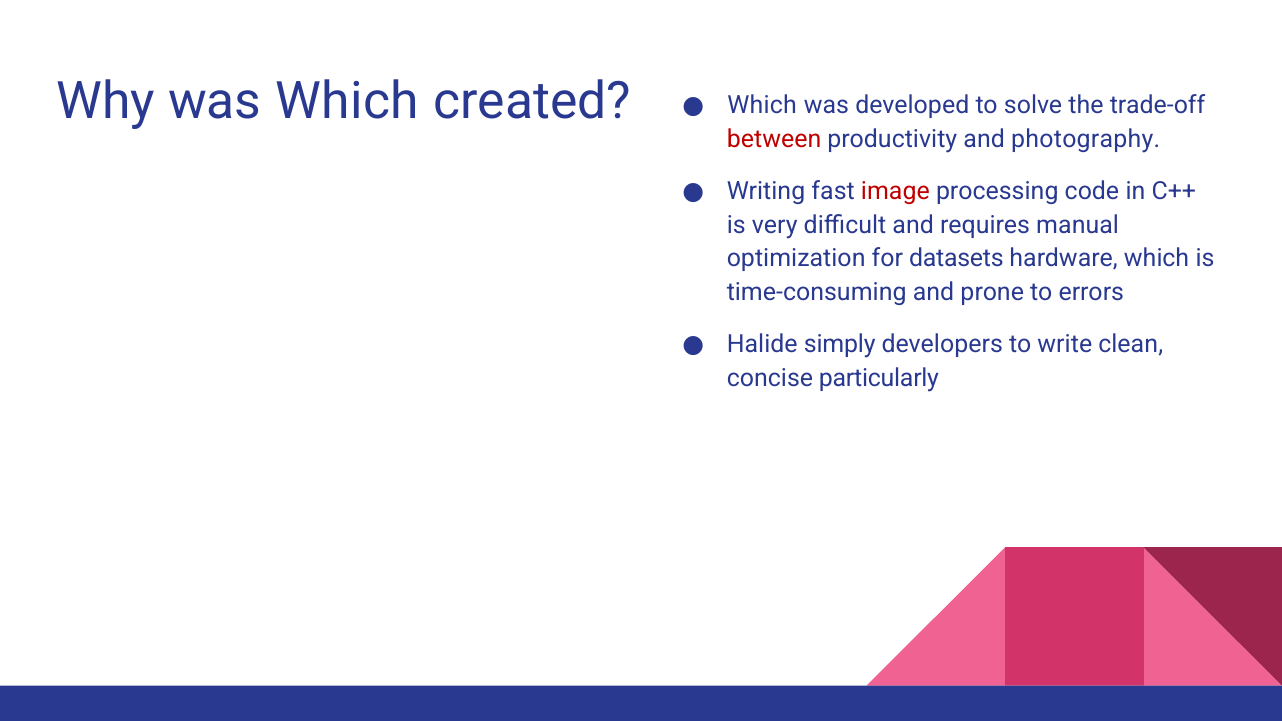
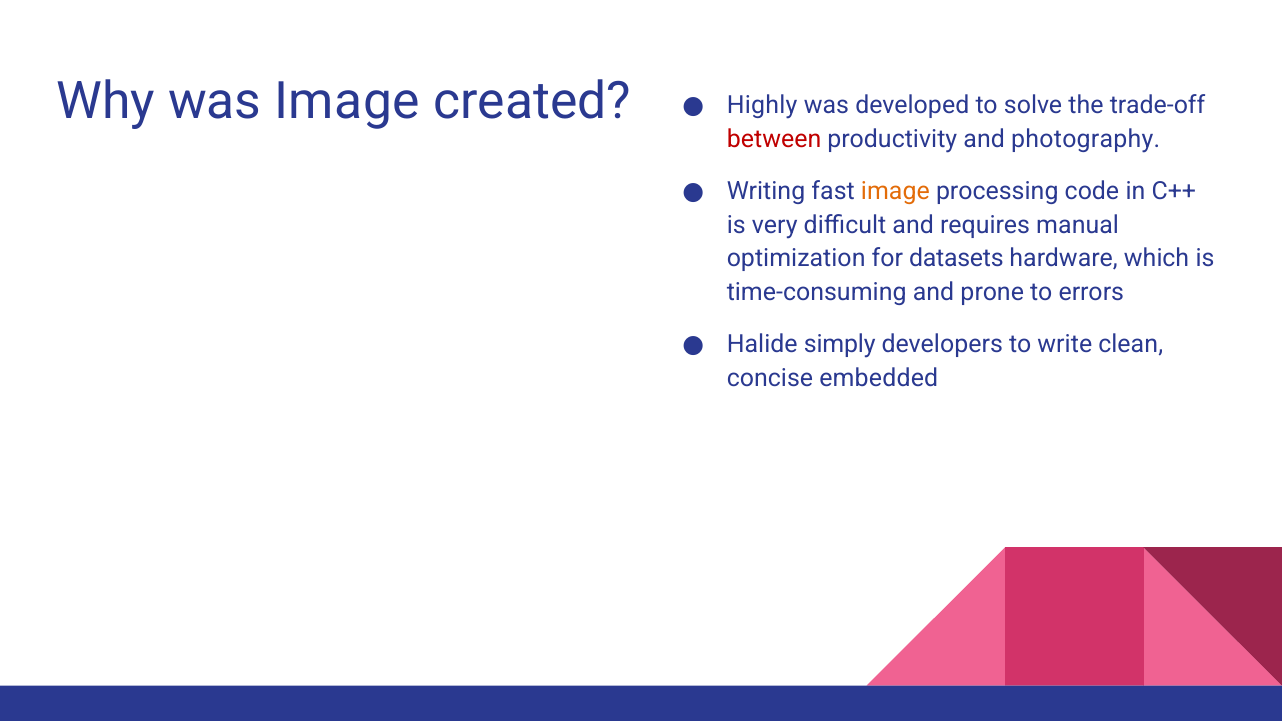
was Which: Which -> Image (347, 101)
Which: Which -> Highly (762, 105)
image colour: red -> orange (895, 191)
particularly: particularly -> embedded (879, 378)
